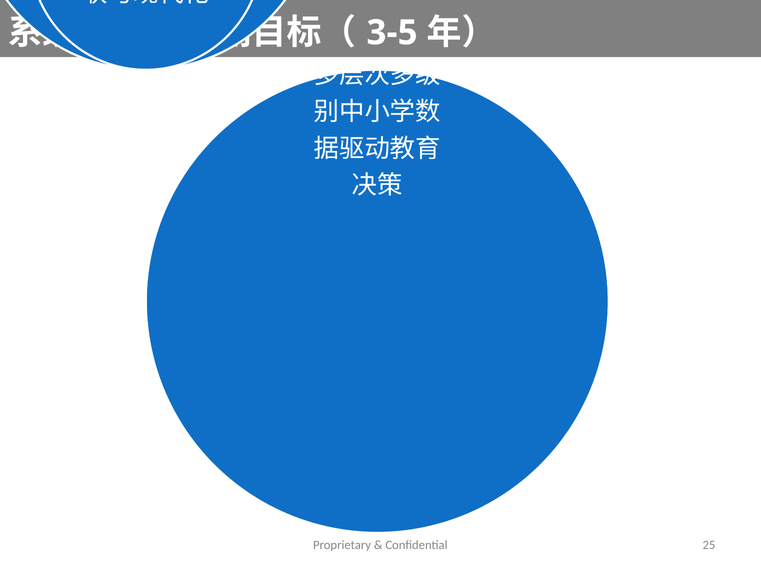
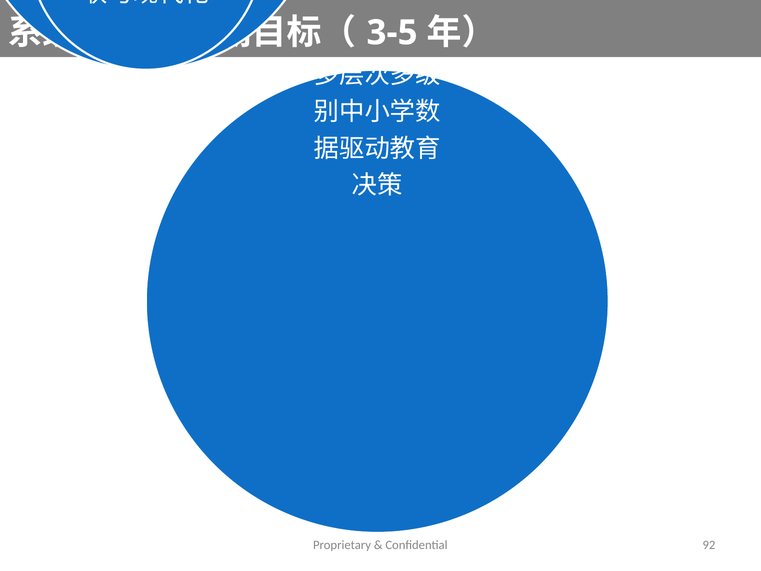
25: 25 -> 92 (709, 545)
